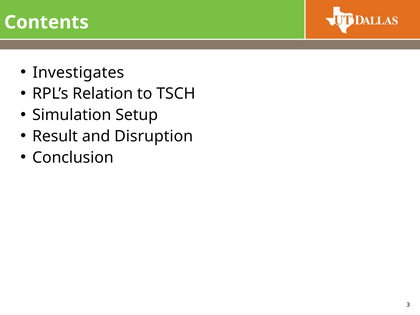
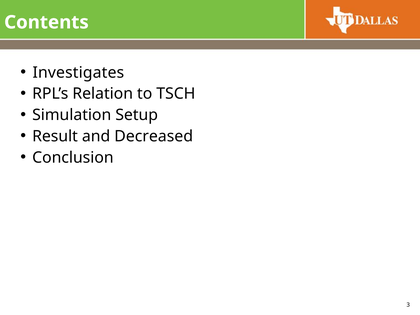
Disruption: Disruption -> Decreased (154, 136)
